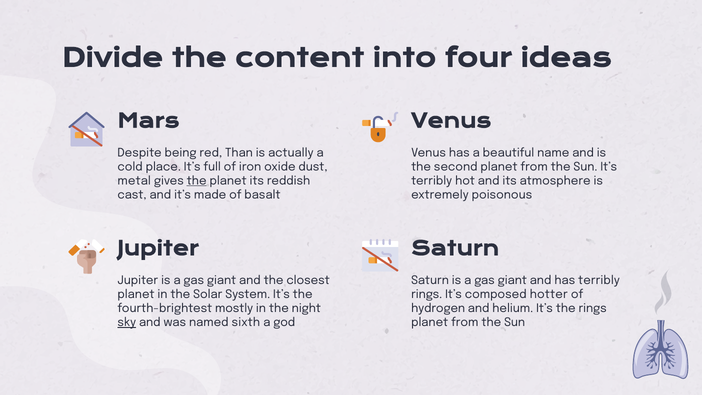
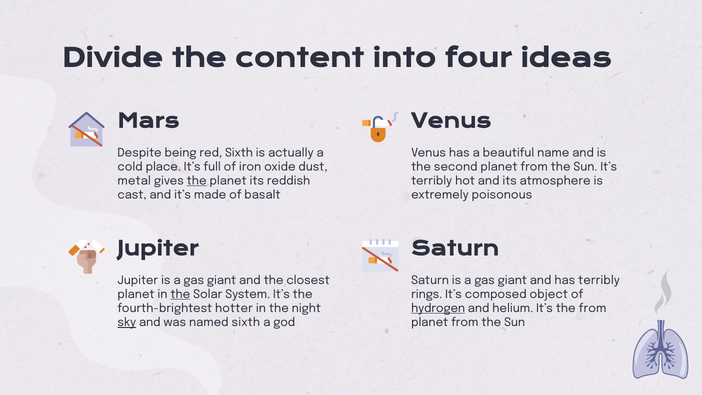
red Than: Than -> Sixth (239, 153)
the underline: none -> present (180, 294)
hotter: hotter -> object (549, 294)
mostly: mostly -> hotter (234, 308)
hydrogen underline: none -> present (438, 308)
the rings: rings -> from (593, 308)
